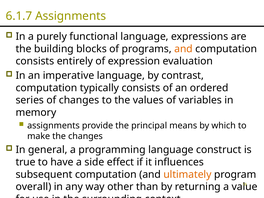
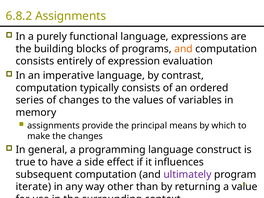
6.1.7: 6.1.7 -> 6.8.2 (19, 16)
ultimately colour: orange -> purple (187, 174)
overall: overall -> iterate (33, 187)
